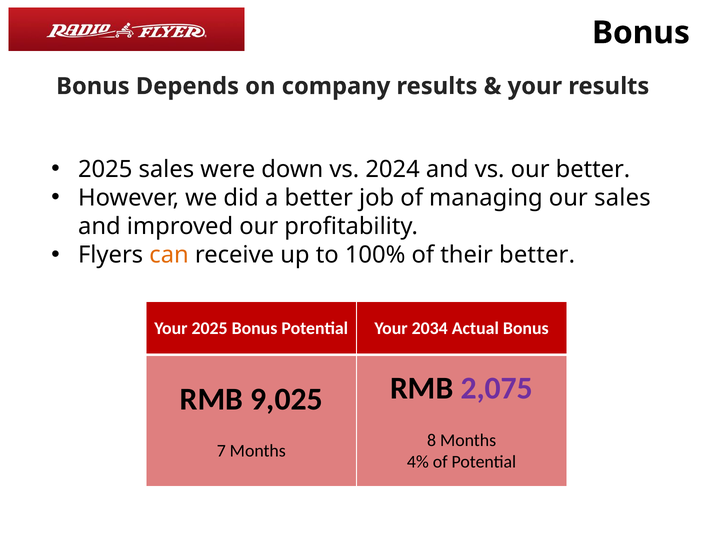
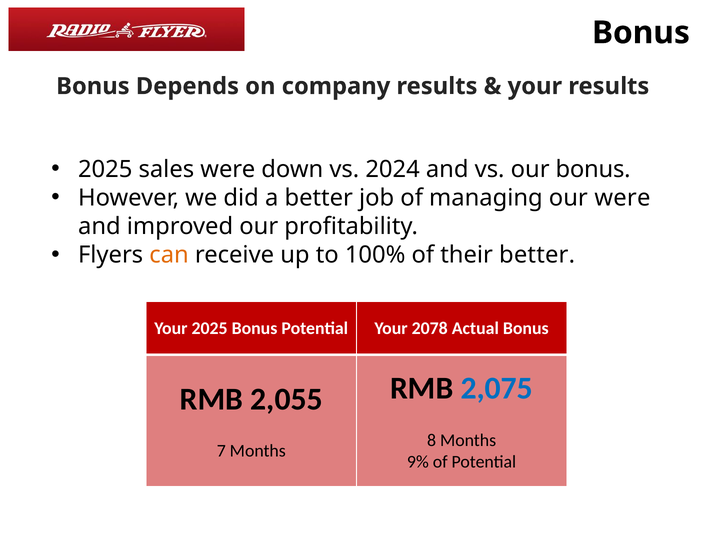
our better: better -> bonus (593, 169)
our sales: sales -> were (622, 198)
2034: 2034 -> 2078 (430, 328)
2,075 colour: purple -> blue (497, 388)
9,025: 9,025 -> 2,055 (286, 399)
4%: 4% -> 9% (418, 462)
